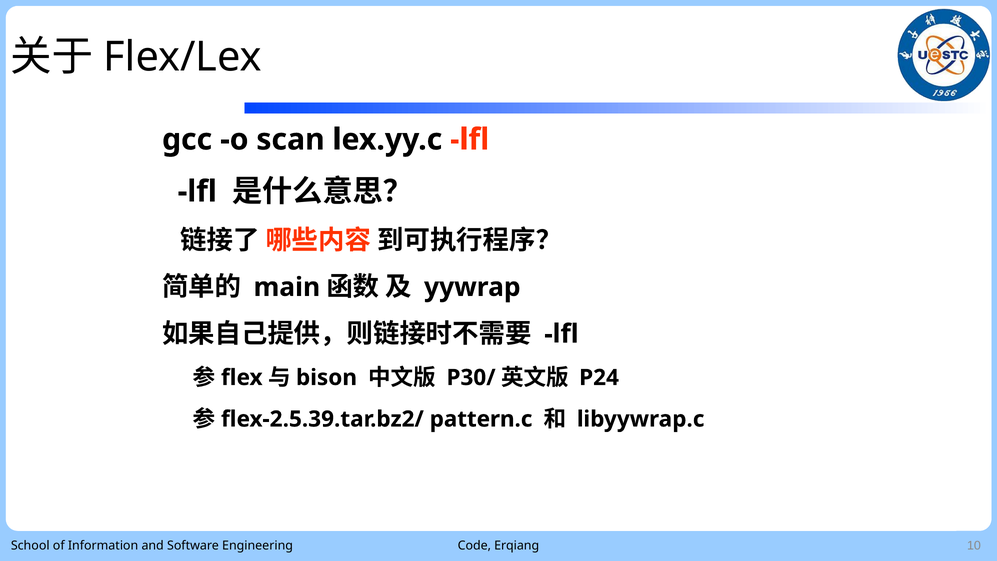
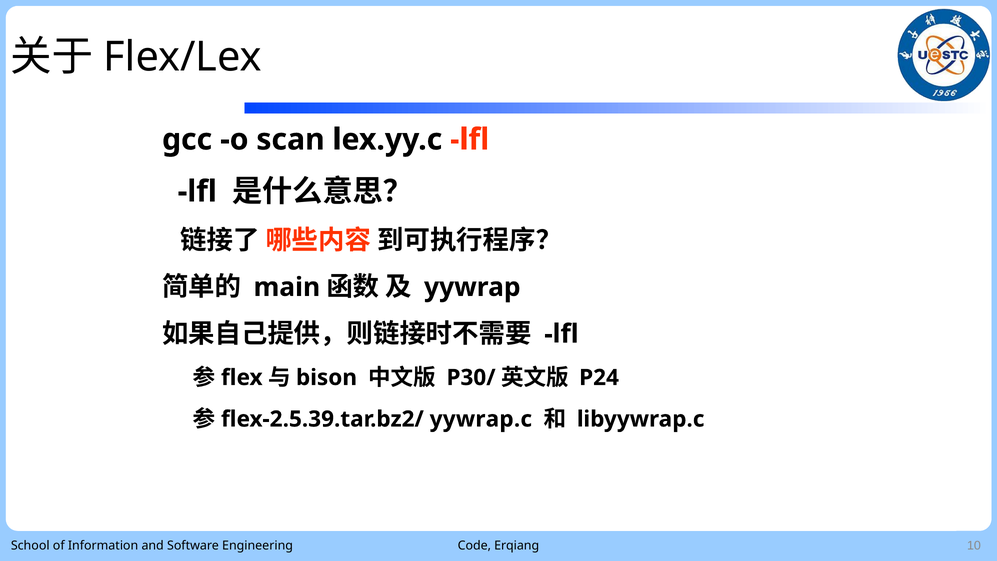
pattern.c: pattern.c -> yywrap.c (481, 419)
